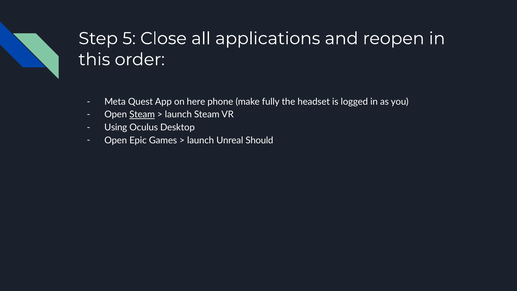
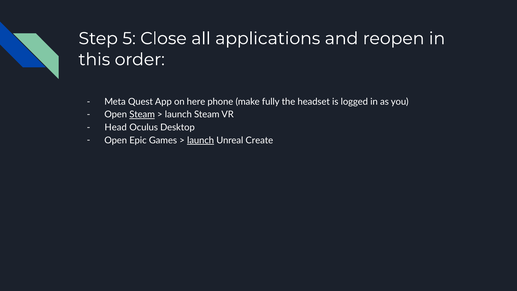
Using: Using -> Head (116, 127)
launch underline: none -> present (201, 140)
Should: Should -> Create (259, 140)
